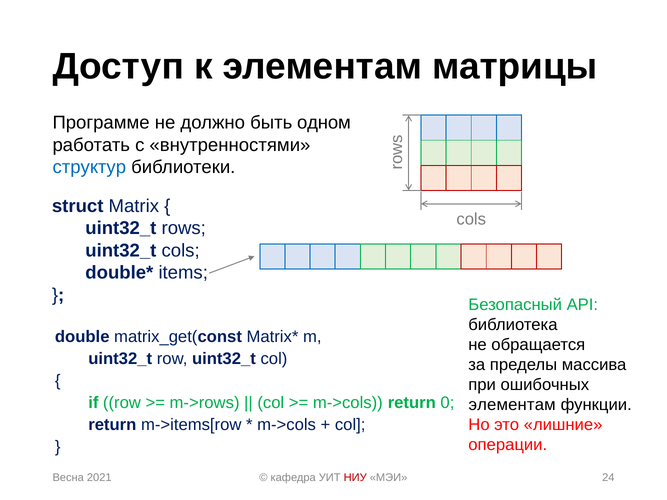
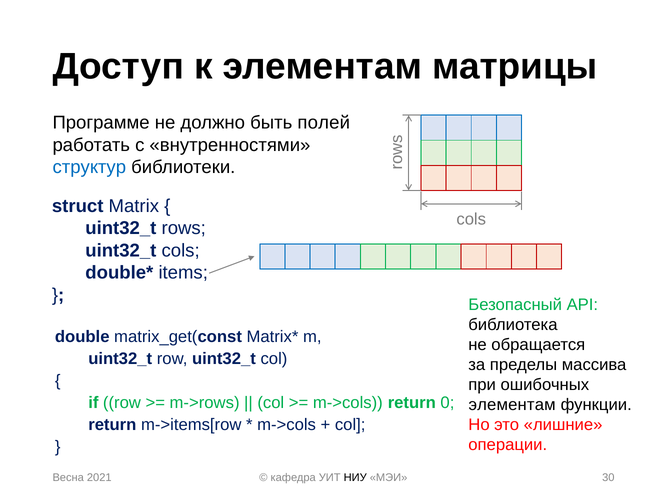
одном: одном -> полей (324, 123)
НИУ colour: red -> black (355, 478)
24: 24 -> 30 (608, 478)
